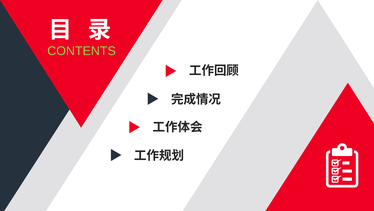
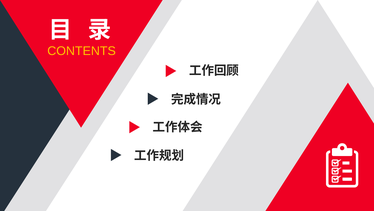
CONTENTS colour: light green -> yellow (82, 51)
